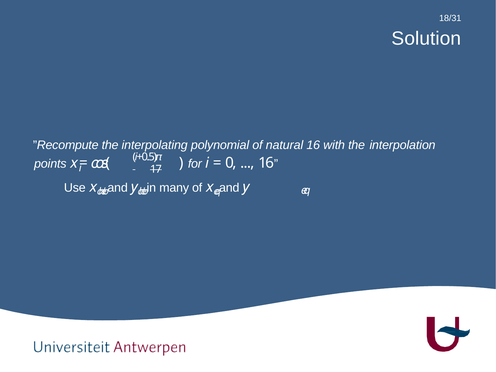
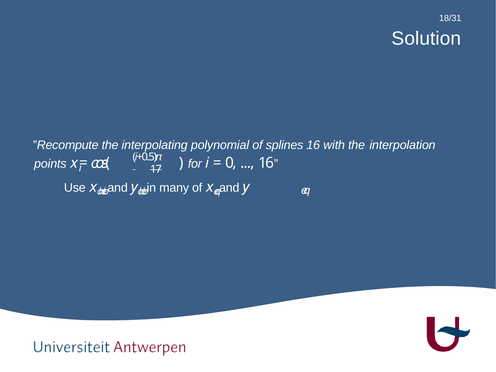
natural: natural -> splines (285, 145)
